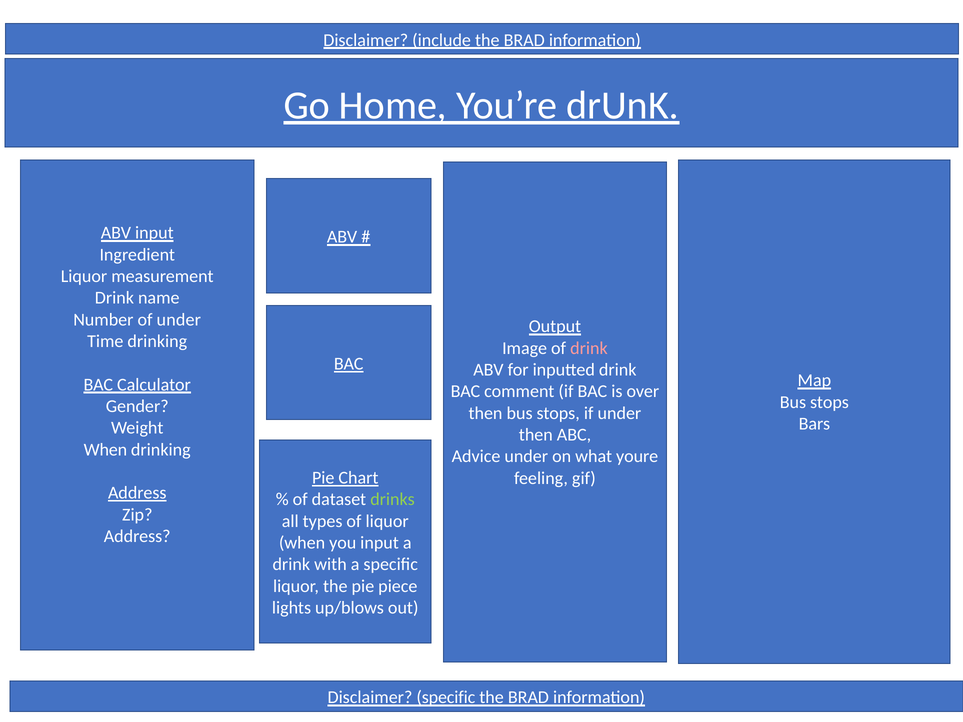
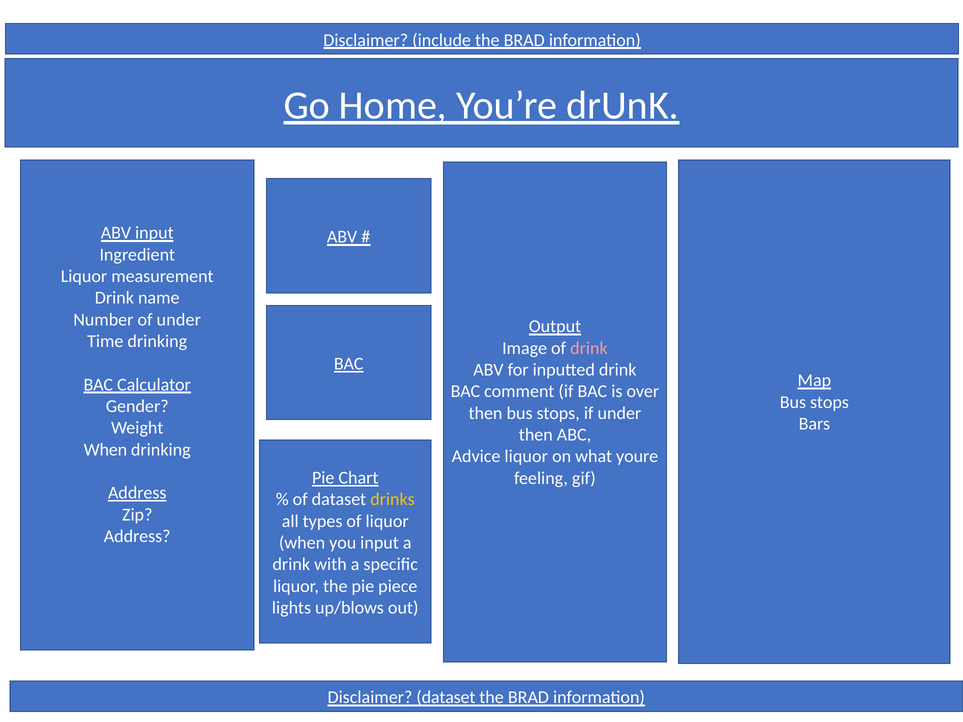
Advice under: under -> liquor (526, 457)
drinks colour: light green -> yellow (393, 500)
Disclaimer specific: specific -> dataset (446, 698)
